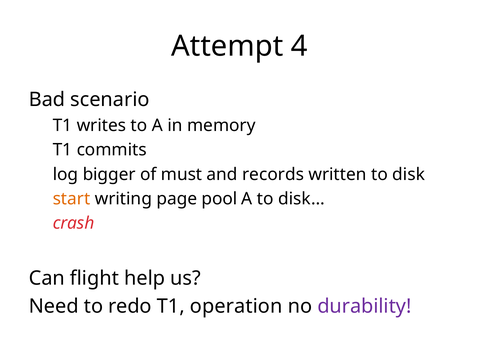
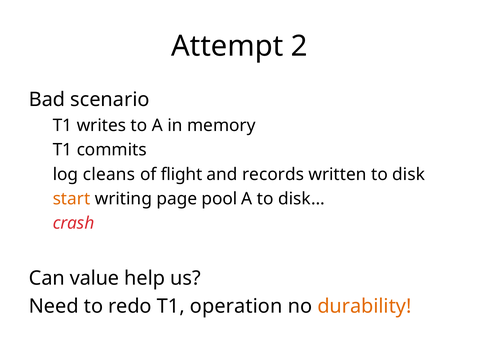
4: 4 -> 2 (299, 46)
bigger: bigger -> cleans (109, 174)
must: must -> flight (182, 174)
flight: flight -> value (95, 278)
durability colour: purple -> orange (364, 307)
